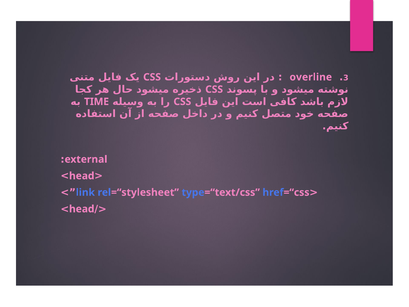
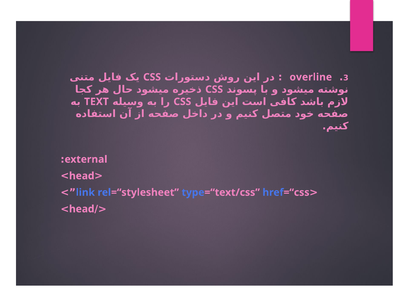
TIME: TIME -> TEXT (96, 102)
